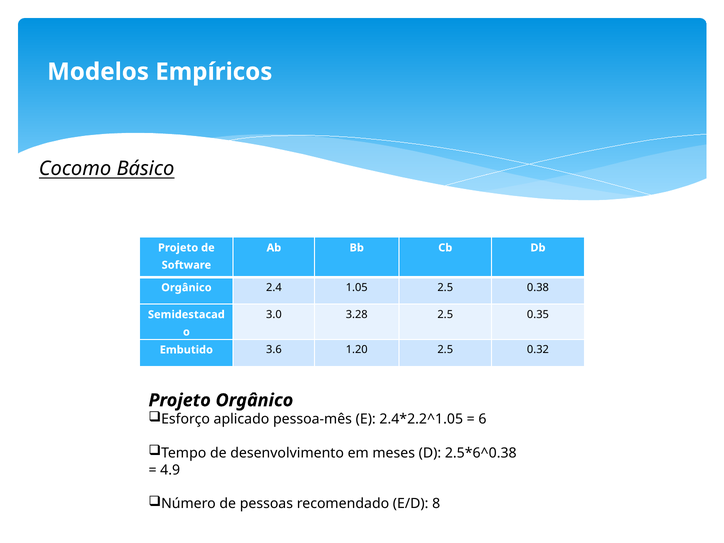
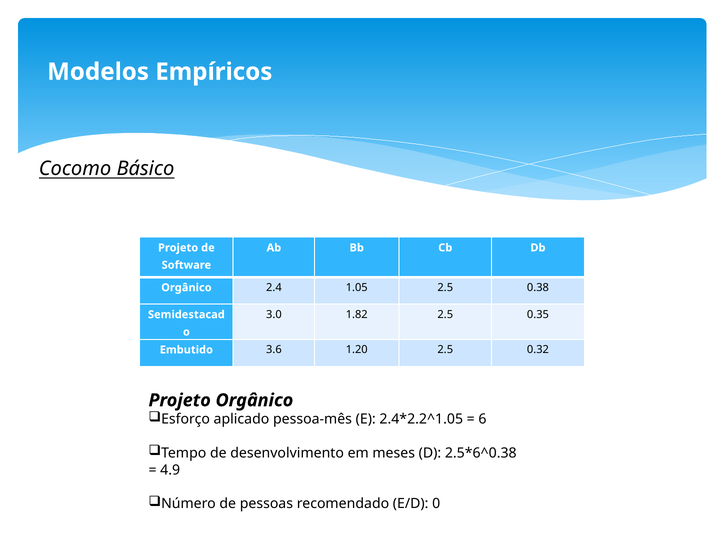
3.28: 3.28 -> 1.82 (357, 315)
8: 8 -> 0 (436, 504)
